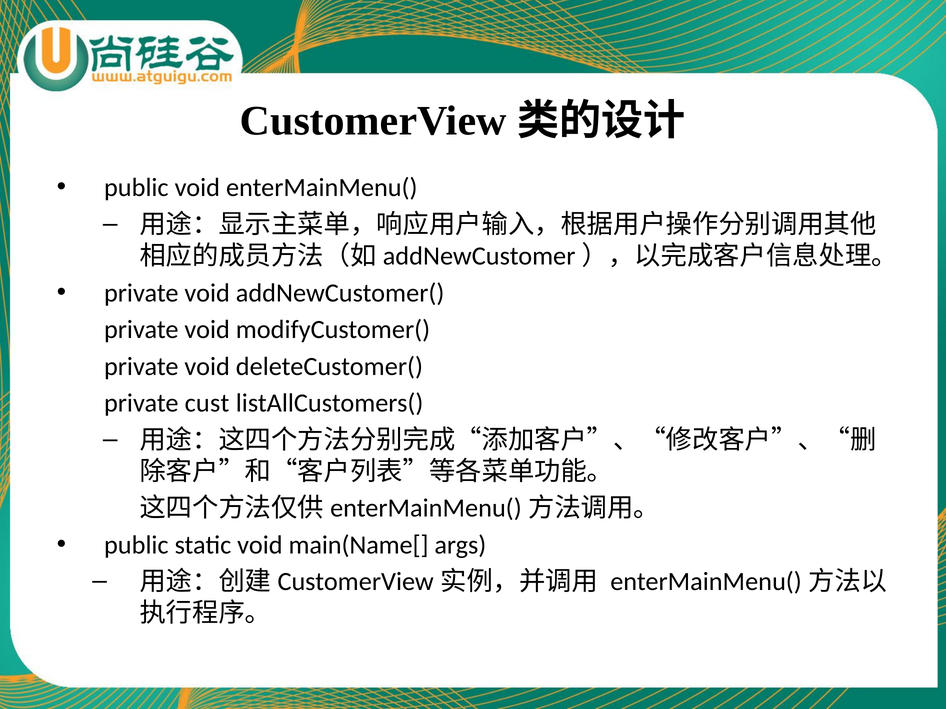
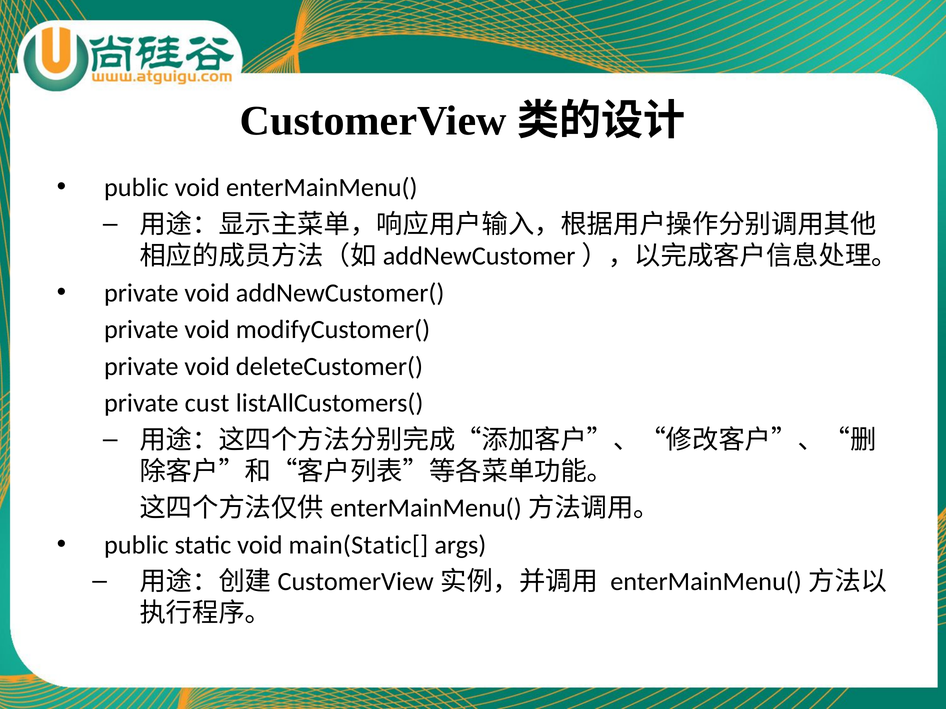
main(Name[: main(Name[ -> main(Static[ (358, 545)
